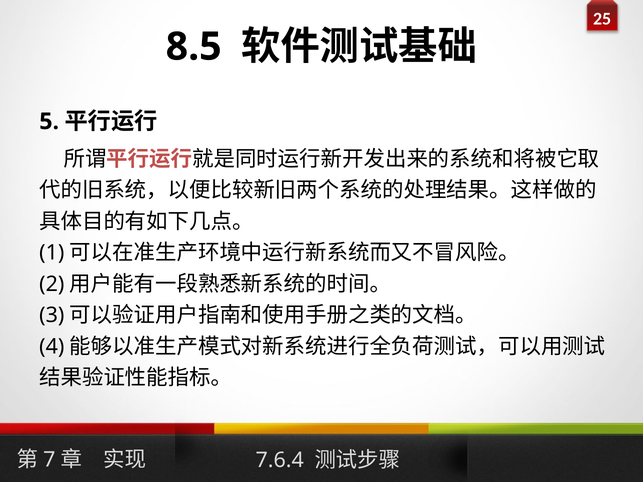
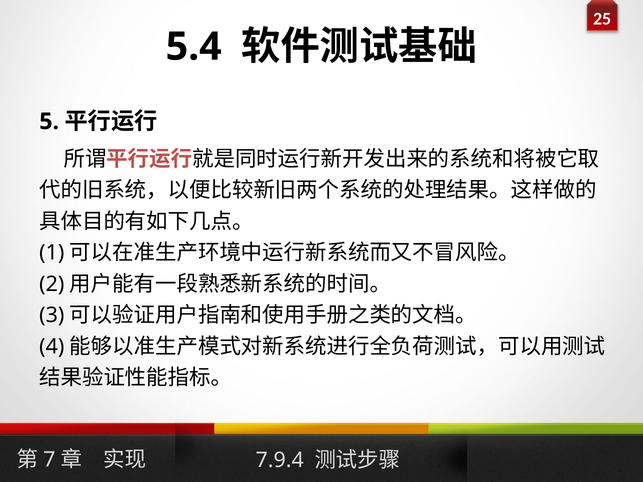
8.5: 8.5 -> 5.4 (194, 47)
7.6.4: 7.6.4 -> 7.9.4 (280, 461)
